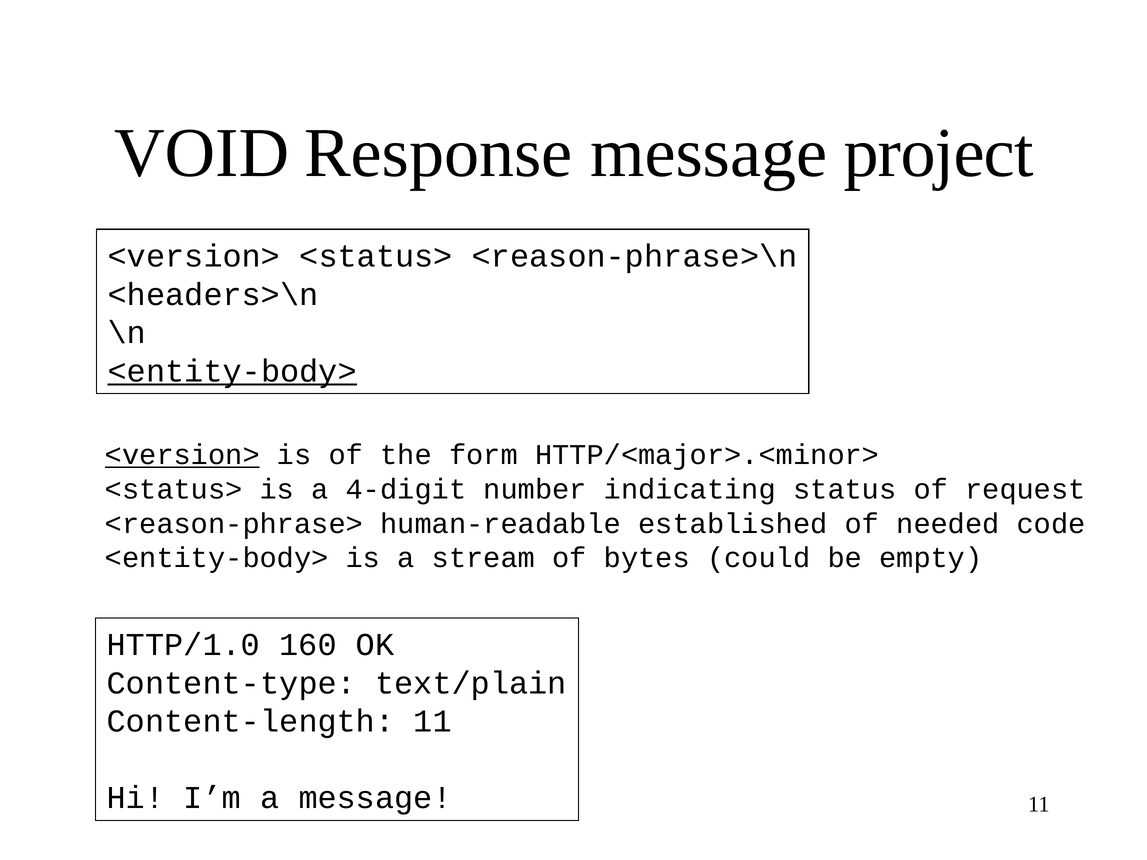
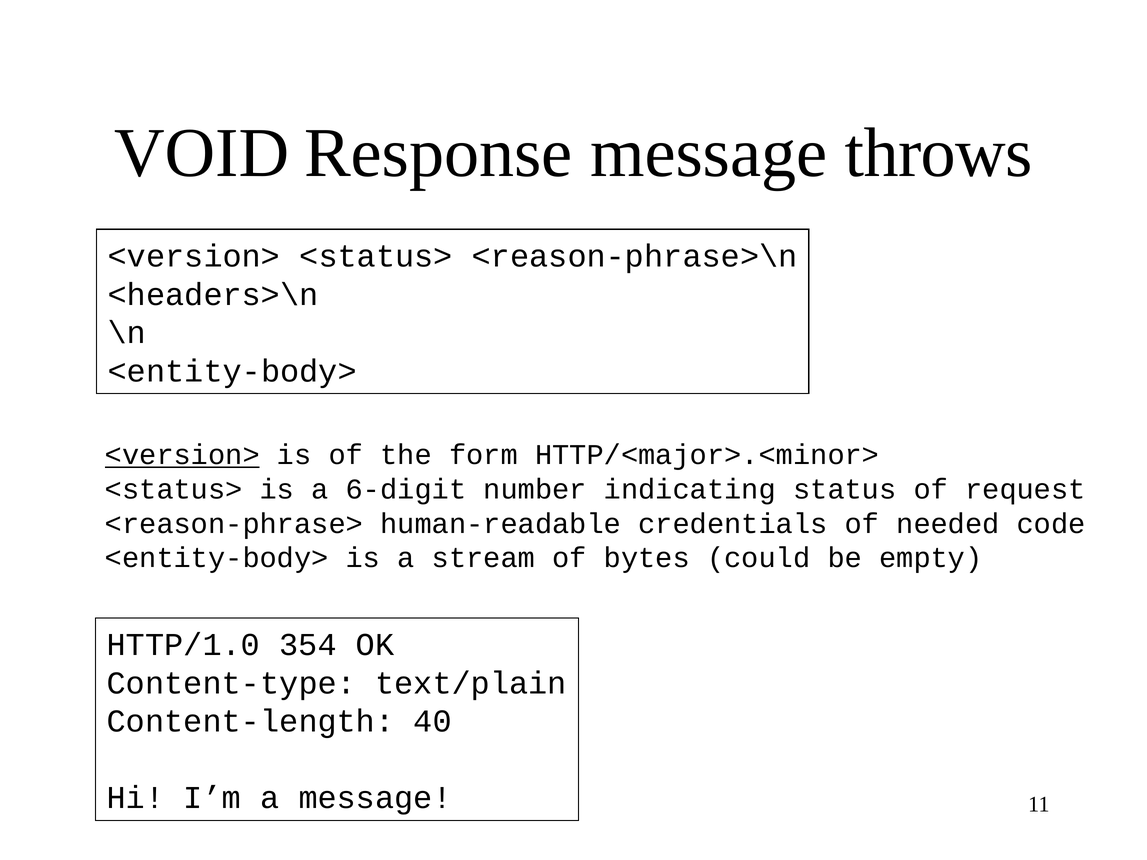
project: project -> throws (939, 153)
<entity-body> underline: present -> none (232, 371)
4-digit: 4-digit -> 6-digit (406, 489)
established: established -> credentials (733, 524)
160: 160 -> 354 (308, 645)
Content-length 11: 11 -> 40 (433, 722)
